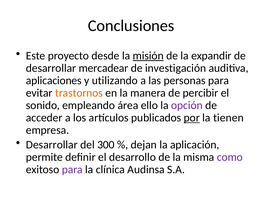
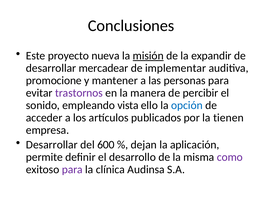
desde: desde -> nueva (106, 56)
investigación: investigación -> implementar (176, 68)
aplicaciones: aplicaciones -> promocione (54, 80)
utilizando: utilizando -> mantener (115, 80)
trastornos colour: orange -> purple (79, 93)
área: área -> vista (128, 105)
opción colour: purple -> blue (187, 105)
por underline: present -> none (192, 117)
300: 300 -> 600 (106, 144)
